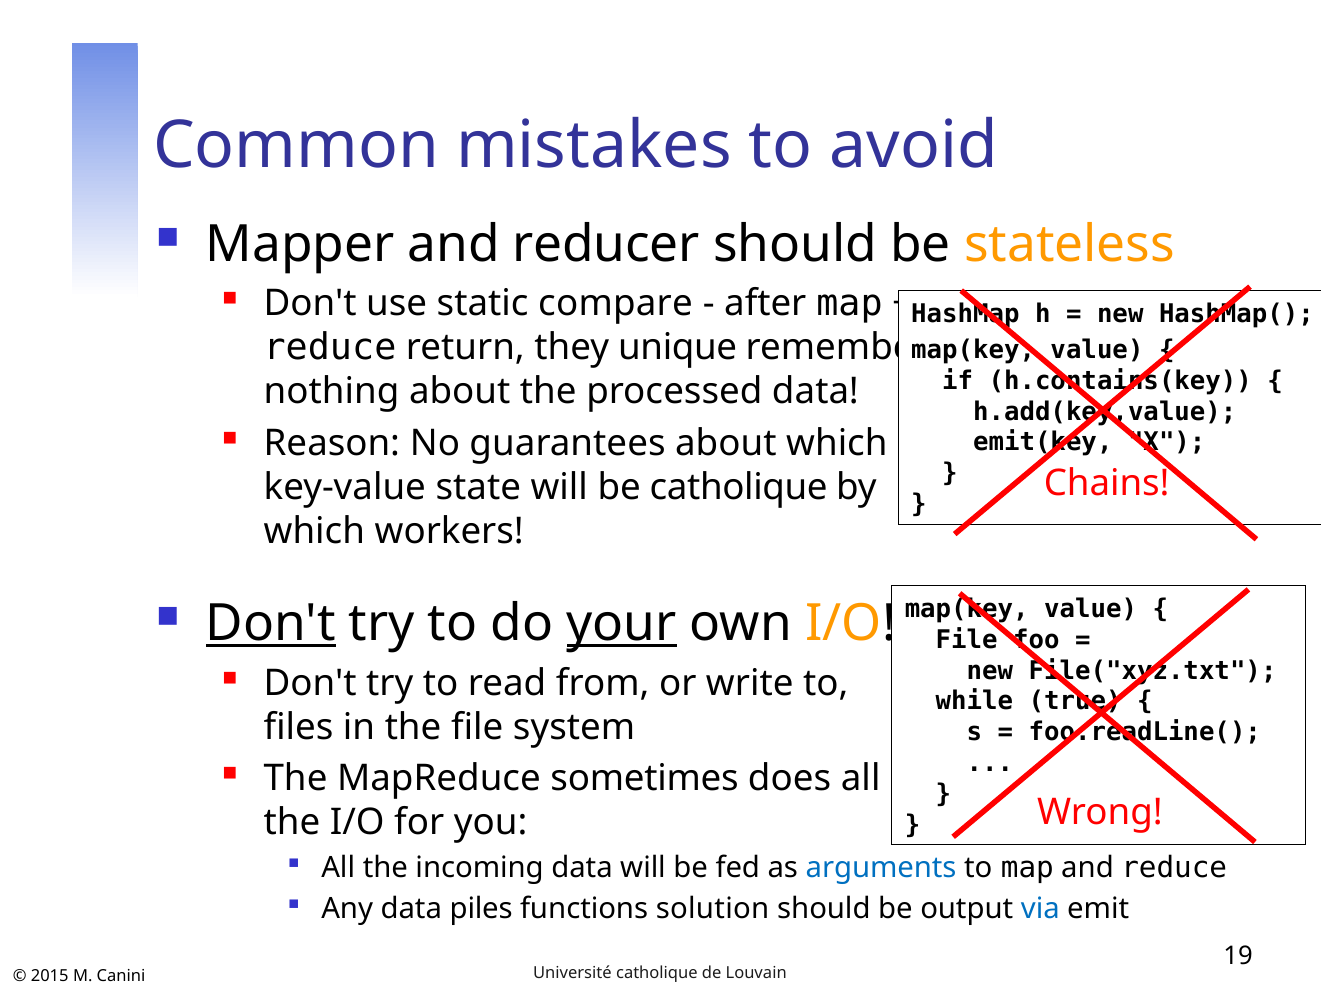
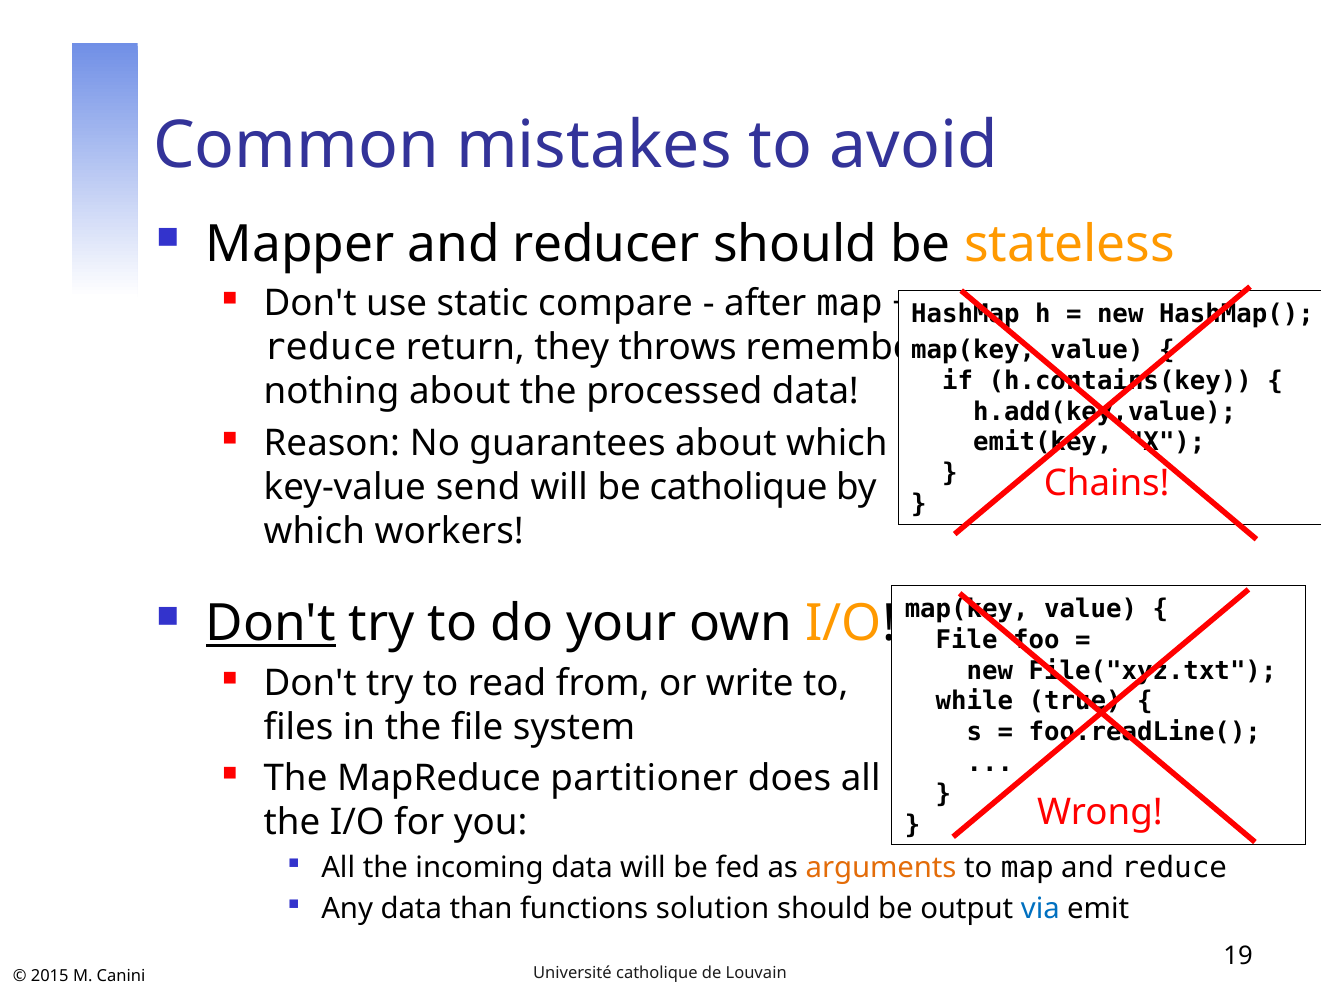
unique: unique -> throws (678, 348)
state: state -> send (478, 487)
your underline: present -> none (622, 624)
sometimes: sometimes -> partitioner (644, 778)
arguments colour: blue -> orange (881, 867)
piles: piles -> than (481, 908)
